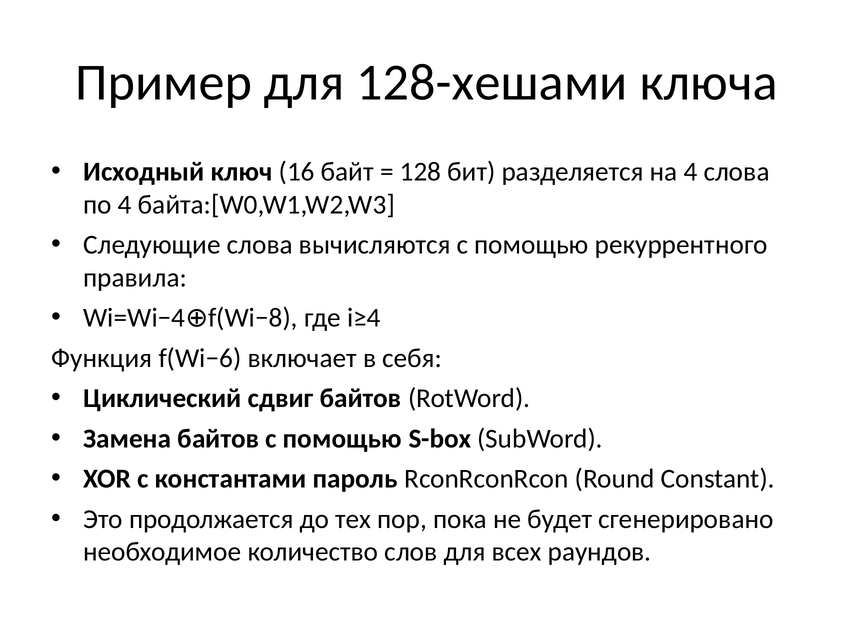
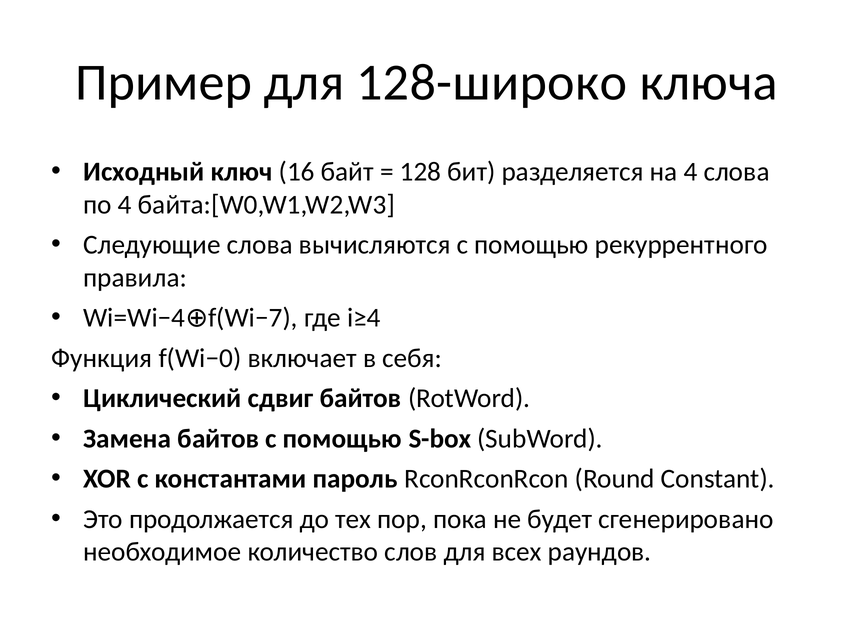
128-хешами: 128-хешами -> 128-широко (492, 83)
f(Wi−8: f(Wi−8 -> f(Wi−7 (253, 318)
f(Wi−6: f(Wi−6 -> f(Wi−0 (200, 358)
